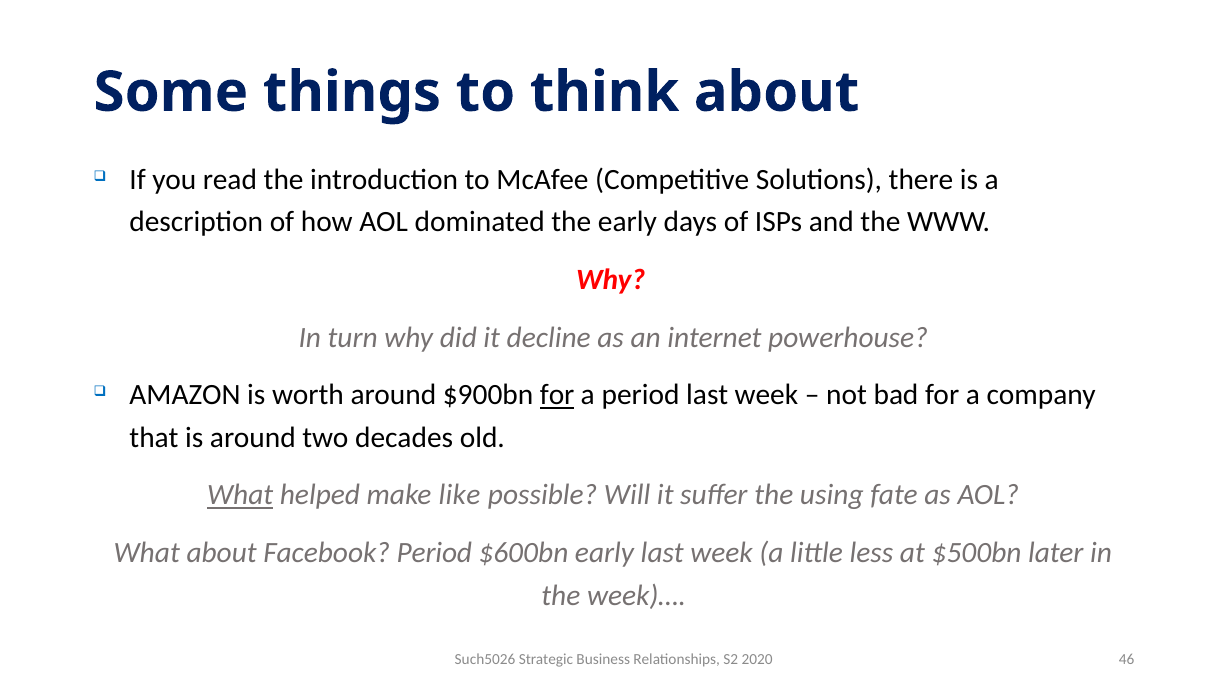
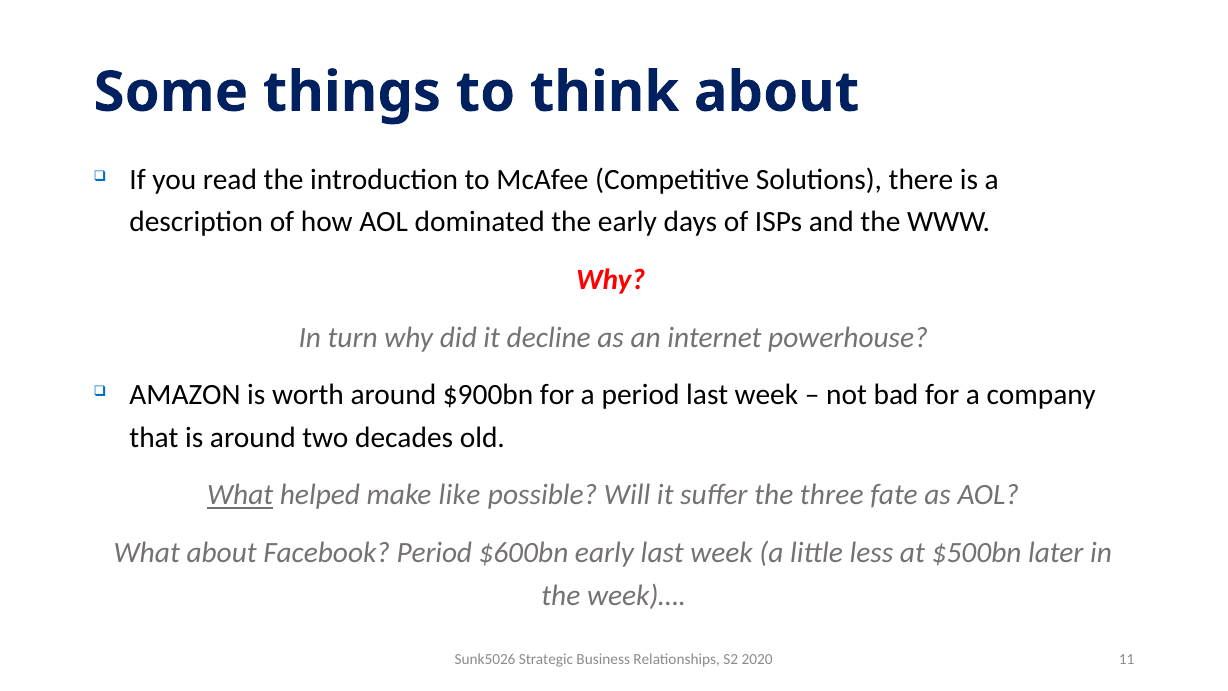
for underline: present -> none (557, 395)
using: using -> three (832, 495)
Such5026: Such5026 -> Sunk5026 (485, 660)
46: 46 -> 11 (1127, 660)
